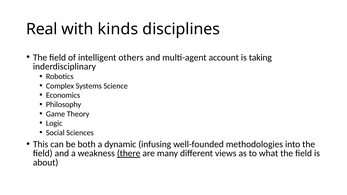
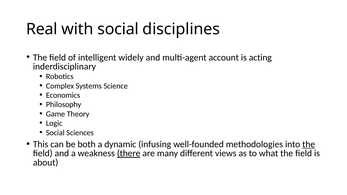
with kinds: kinds -> social (118, 29)
others: others -> widely (131, 57)
taking: taking -> acting (260, 57)
the underline: none -> present (309, 144)
